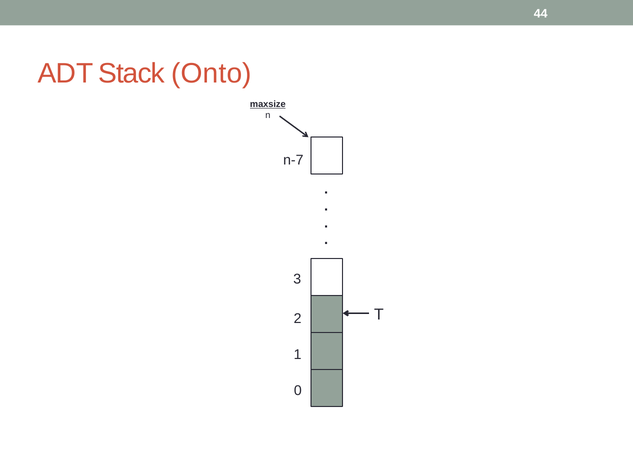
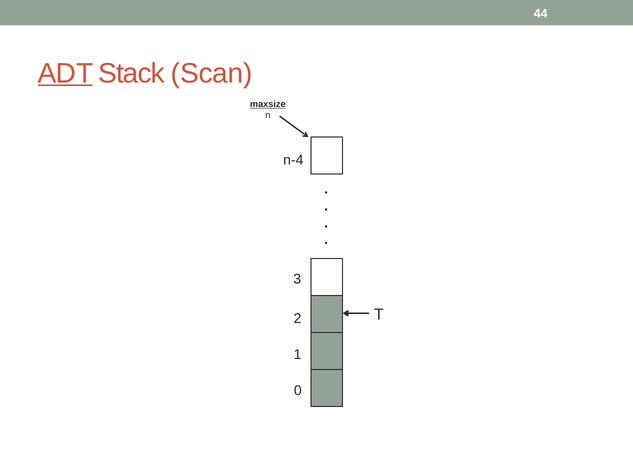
ADT underline: none -> present (65, 73)
Onto: Onto -> Scan (212, 73)
n-7: n-7 -> n-4 (293, 160)
